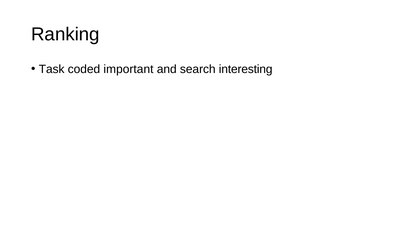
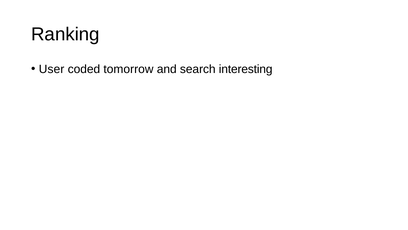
Task: Task -> User (52, 69)
important: important -> tomorrow (128, 69)
